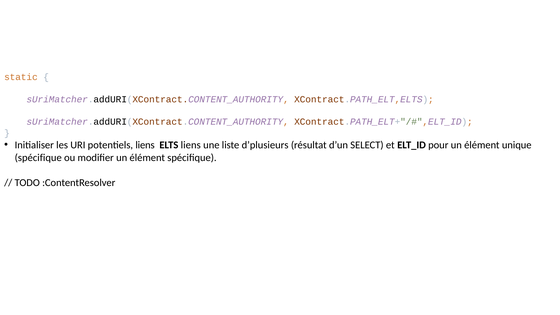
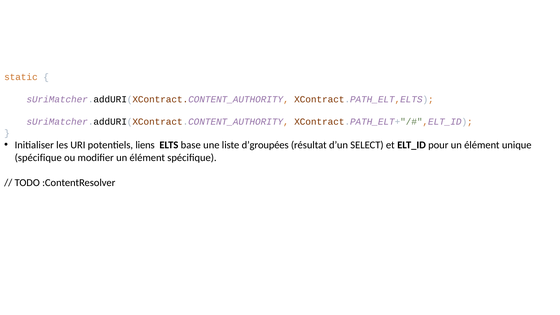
ELTS liens: liens -> base (191, 145)
d’plusieurs: d’plusieurs -> d’groupées (265, 145)
